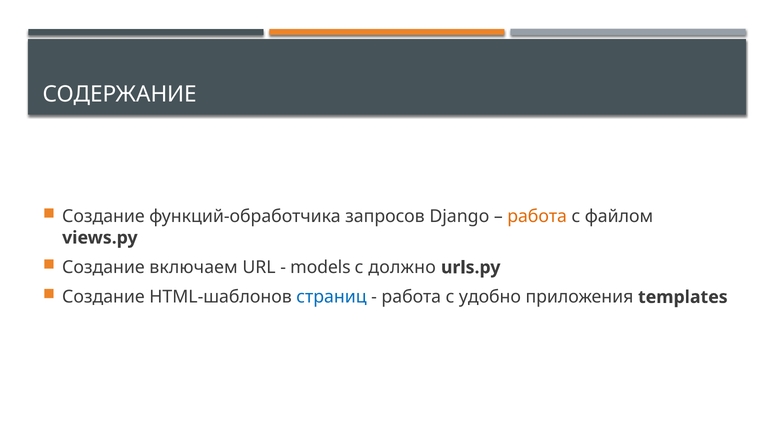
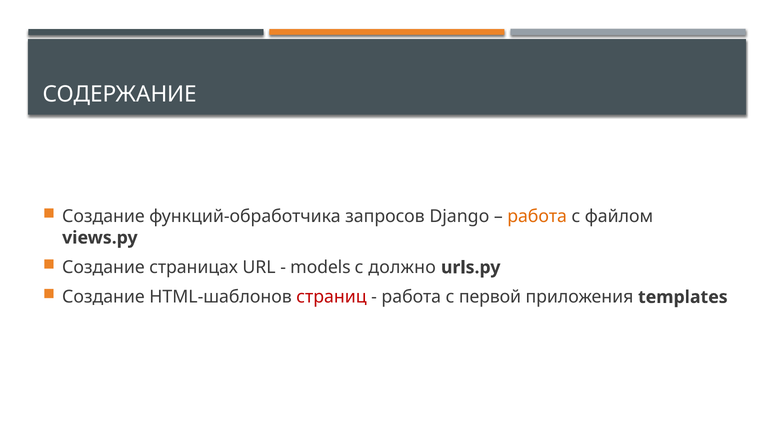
включаем: включаем -> страницах (194, 267)
страниц colour: blue -> red (331, 297)
удобно: удобно -> первой (490, 297)
